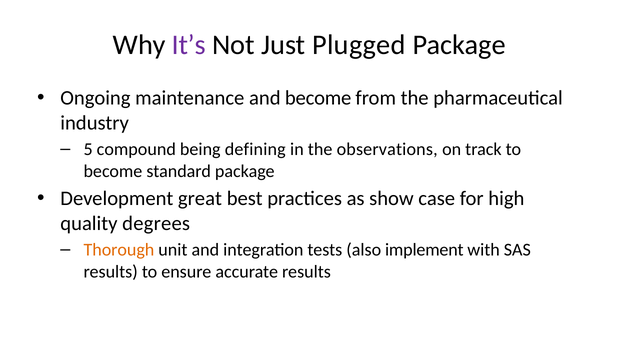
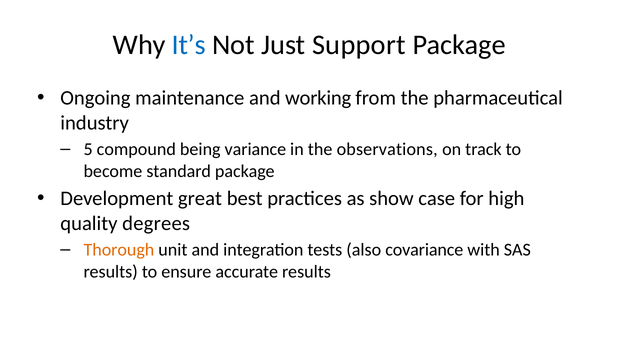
It’s colour: purple -> blue (189, 45)
Plugged: Plugged -> Support (359, 45)
and become: become -> working (318, 98)
defining: defining -> variance (255, 150)
implement: implement -> covariance (424, 250)
